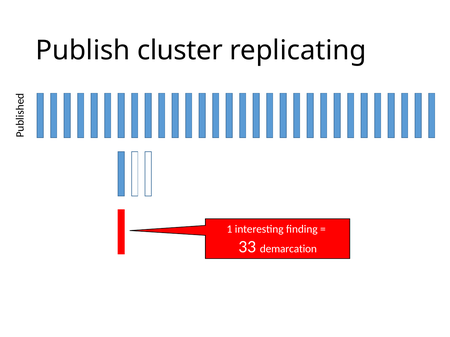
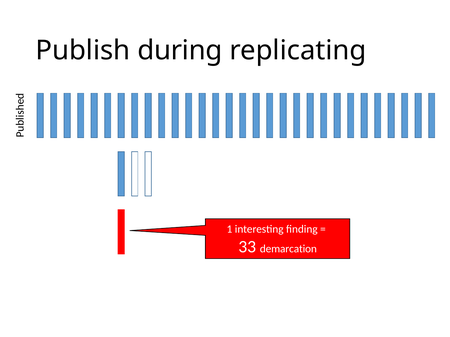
cluster: cluster -> during (180, 50)
